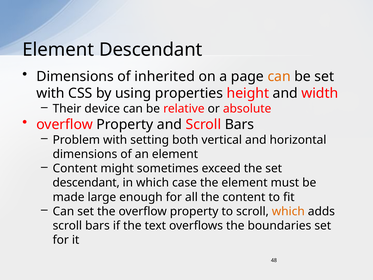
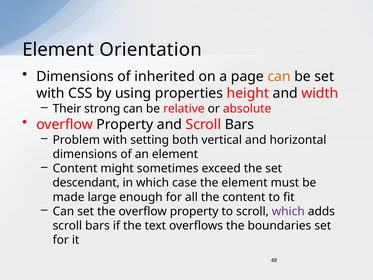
Element Descendant: Descendant -> Orientation (151, 50)
device: device -> strong (102, 109)
which colour: orange -> purple (288, 211)
